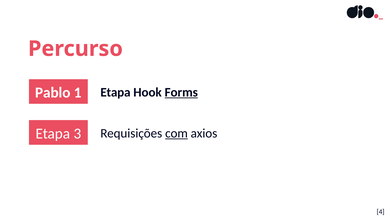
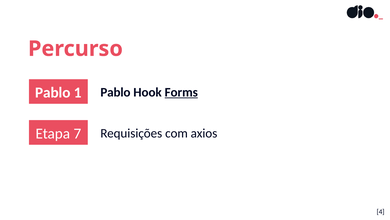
1 Etapa: Etapa -> Pablo (115, 92)
3: 3 -> 7 (77, 133)
com underline: present -> none (176, 133)
